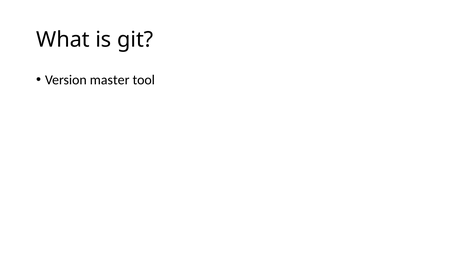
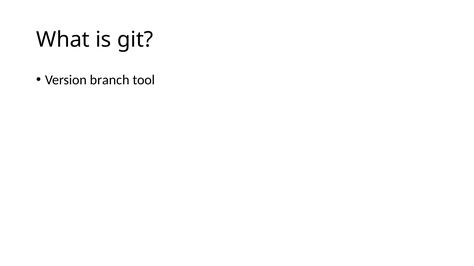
master: master -> branch (110, 80)
